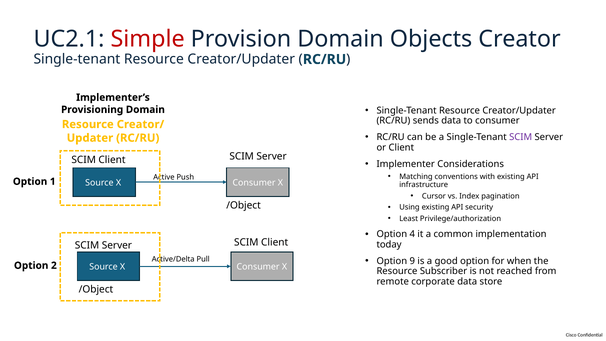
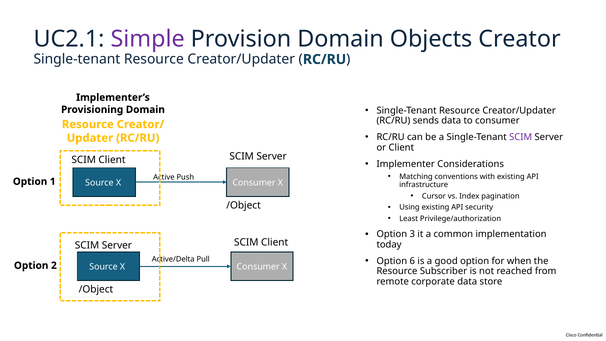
Simple colour: red -> purple (148, 39)
4: 4 -> 3 (412, 234)
9: 9 -> 6 (412, 261)
